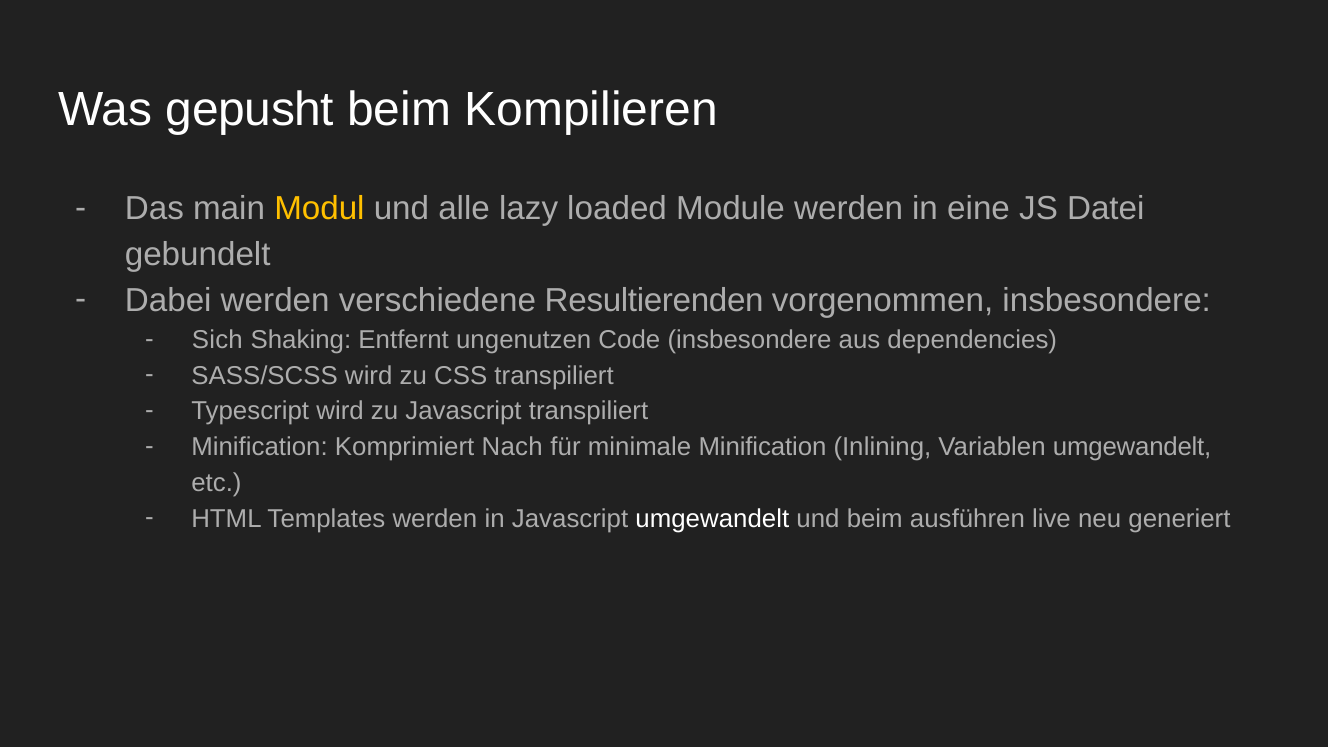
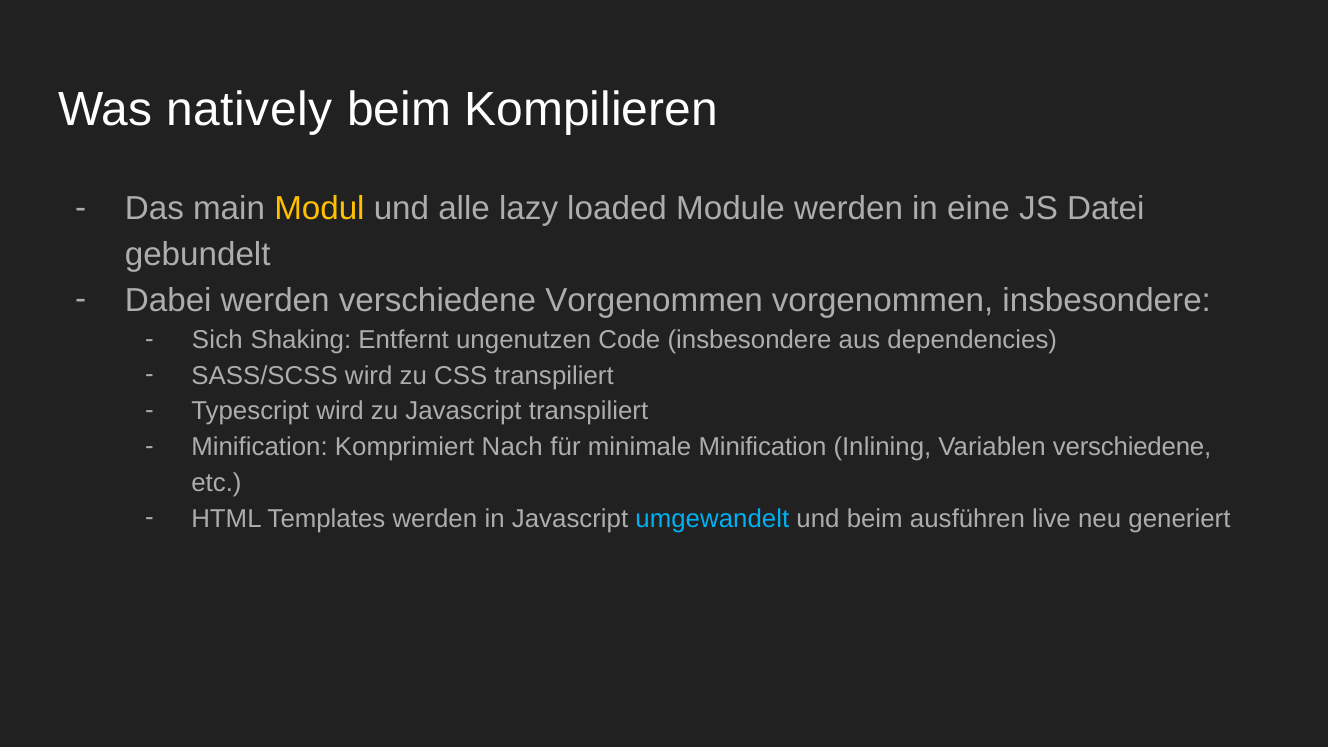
gepusht: gepusht -> natively (250, 110)
verschiedene Resultierenden: Resultierenden -> Vorgenommen (654, 300)
Variablen umgewandelt: umgewandelt -> verschiedene (1132, 447)
umgewandelt colour: white -> light blue (712, 519)
